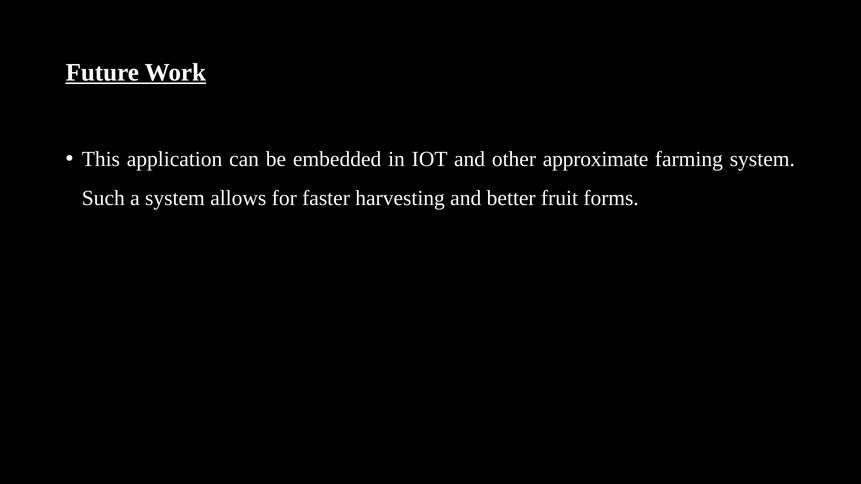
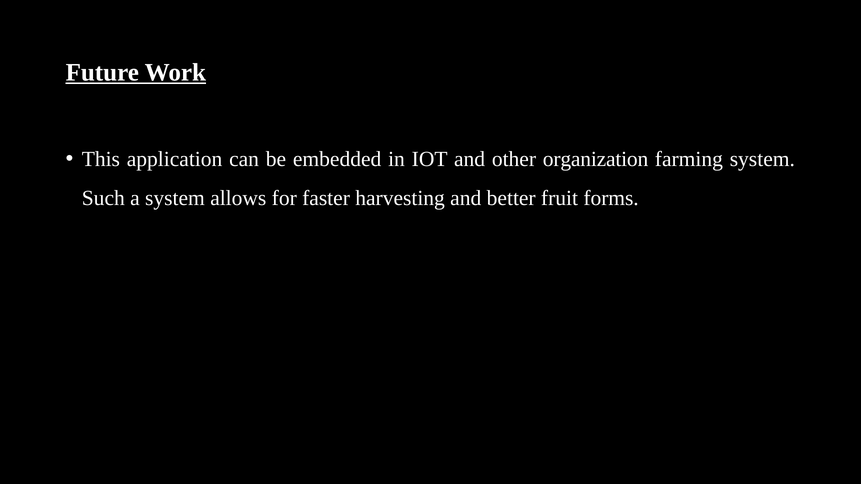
approximate: approximate -> organization (596, 159)
